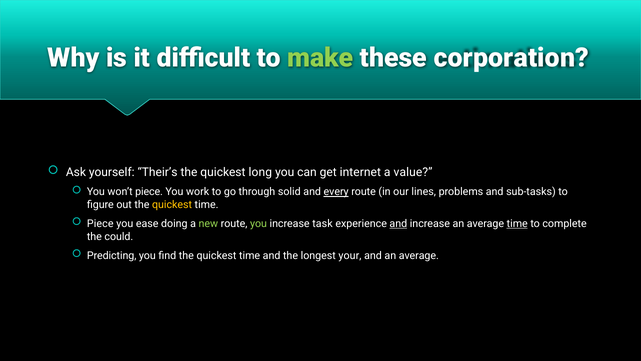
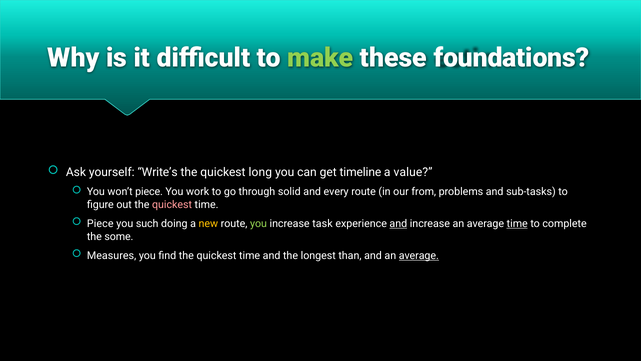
corporation: corporation -> foundations (511, 58)
Their’s: Their’s -> Write’s (158, 172)
internet: internet -> timeline (360, 172)
every underline: present -> none (336, 192)
lines: lines -> from (424, 192)
quickest colour: yellow -> pink (172, 204)
ease: ease -> such (147, 223)
new colour: light green -> yellow (208, 223)
could: could -> some (119, 236)
Predicting: Predicting -> Measures (112, 255)
your: your -> than (350, 255)
average underline: none -> present (419, 255)
